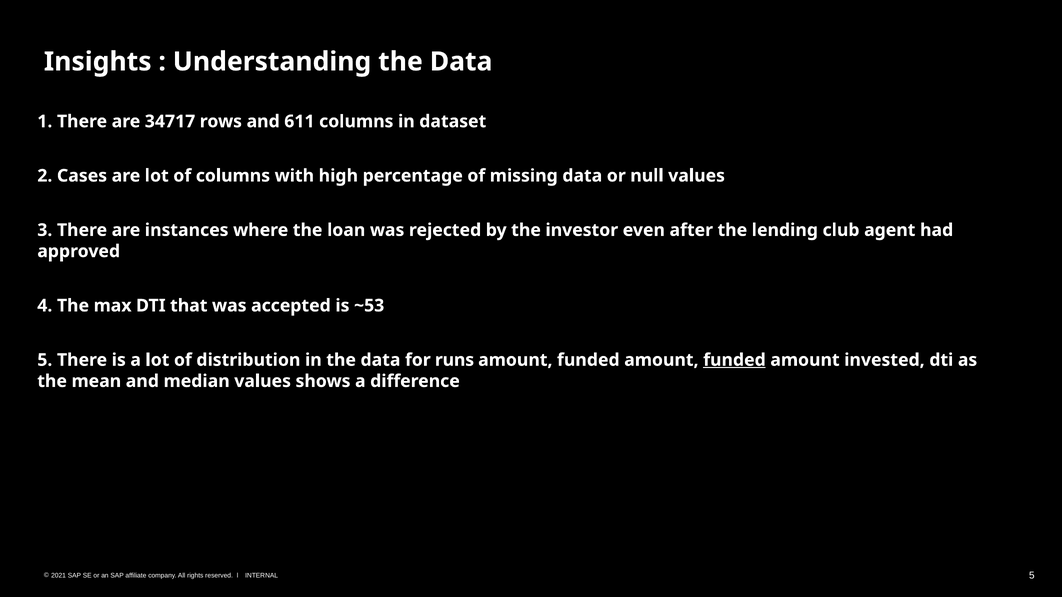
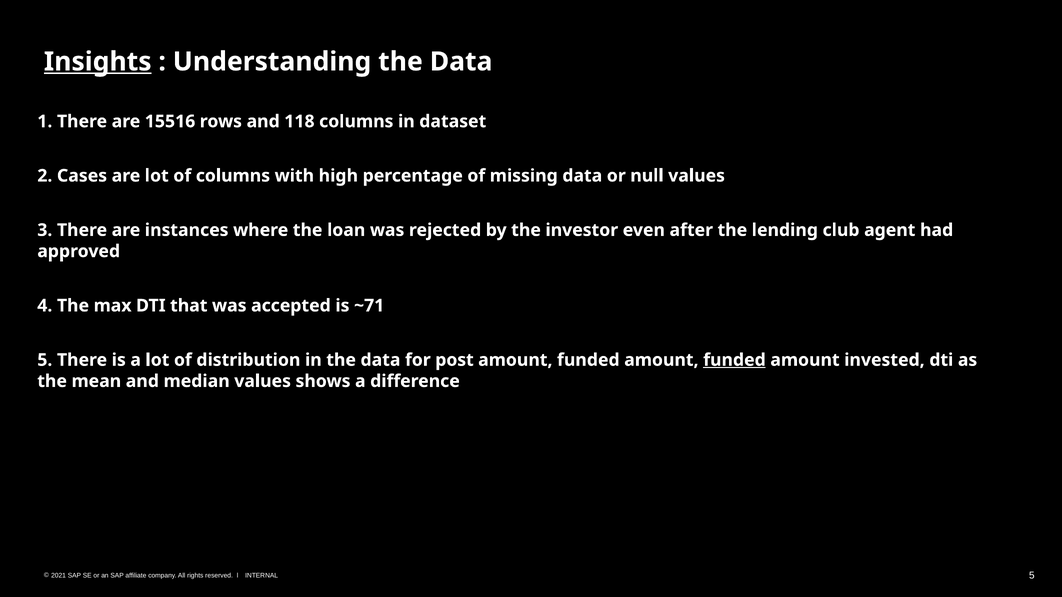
Insights underline: none -> present (98, 62)
34717: 34717 -> 15516 (170, 121)
611: 611 -> 118 (299, 121)
~53: ~53 -> ~71 (369, 306)
runs: runs -> post (454, 360)
